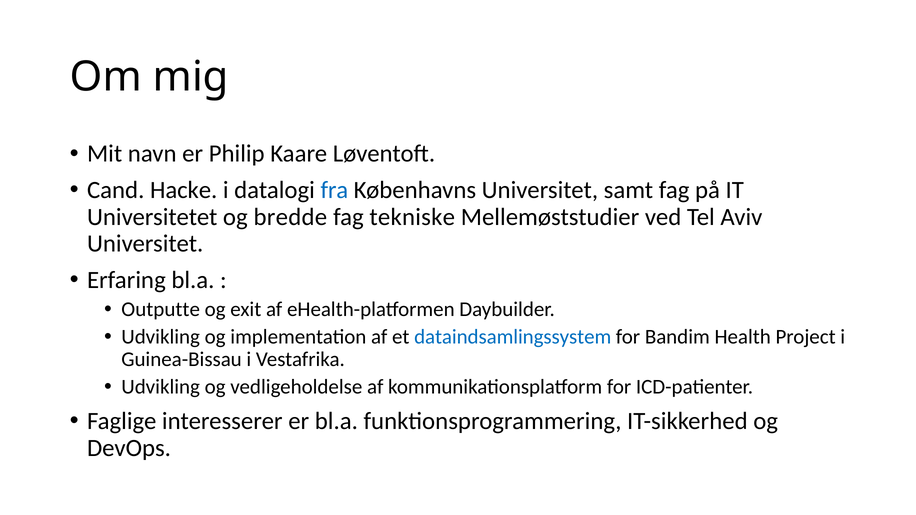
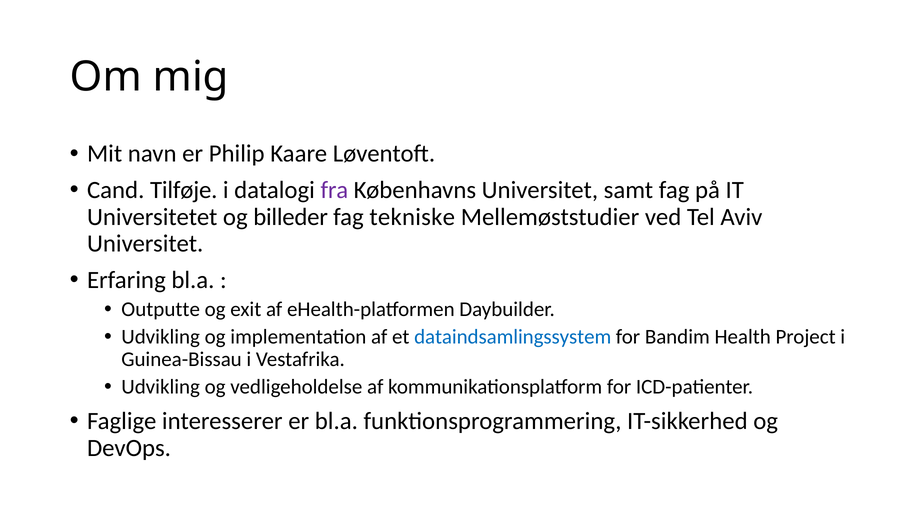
Hacke: Hacke -> Tilføje (184, 190)
fra colour: blue -> purple (334, 190)
bredde: bredde -> billeder (291, 217)
